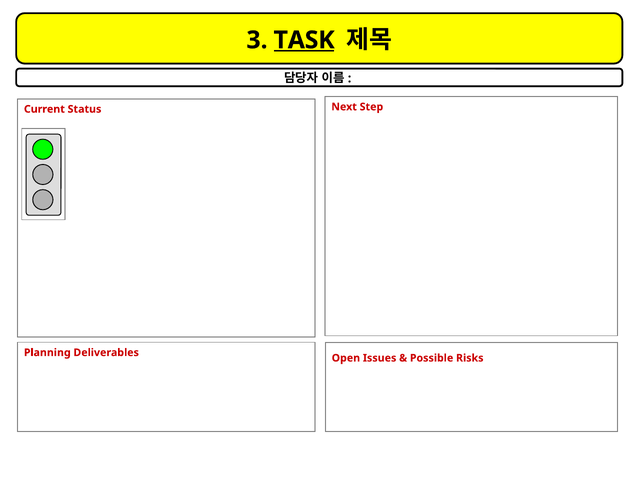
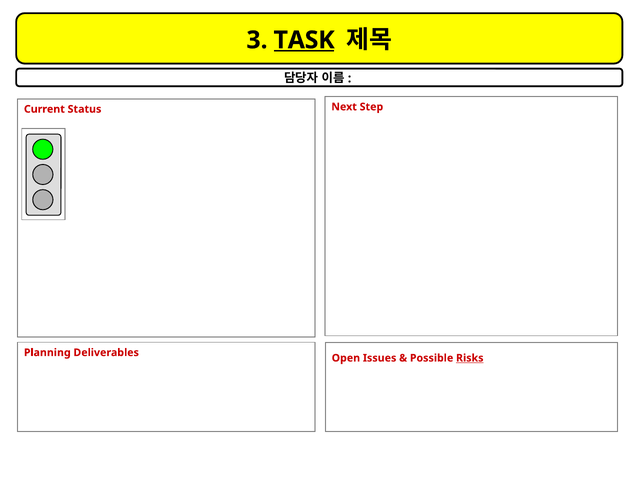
Risks underline: none -> present (470, 358)
